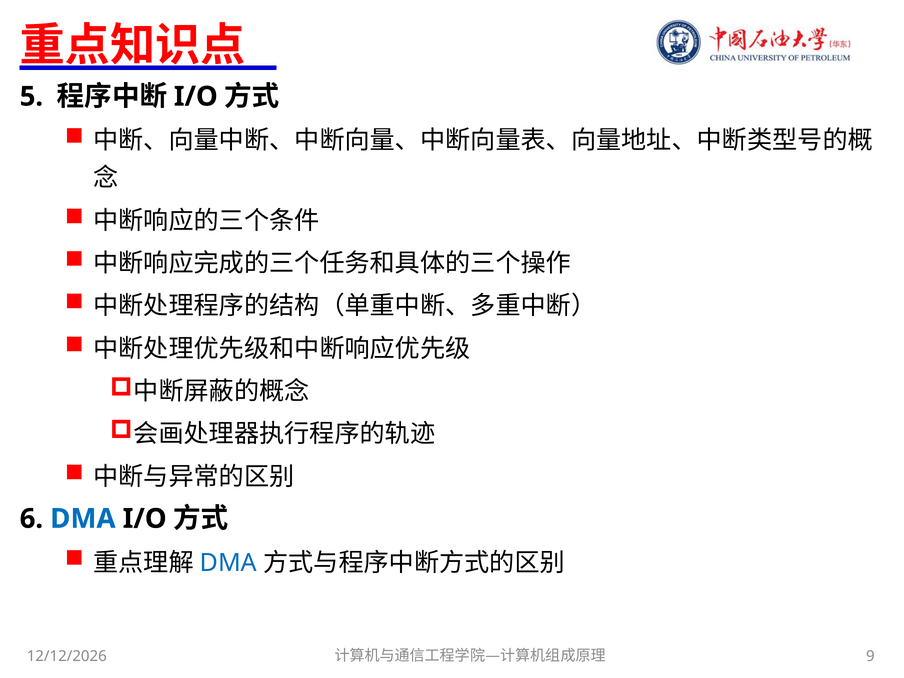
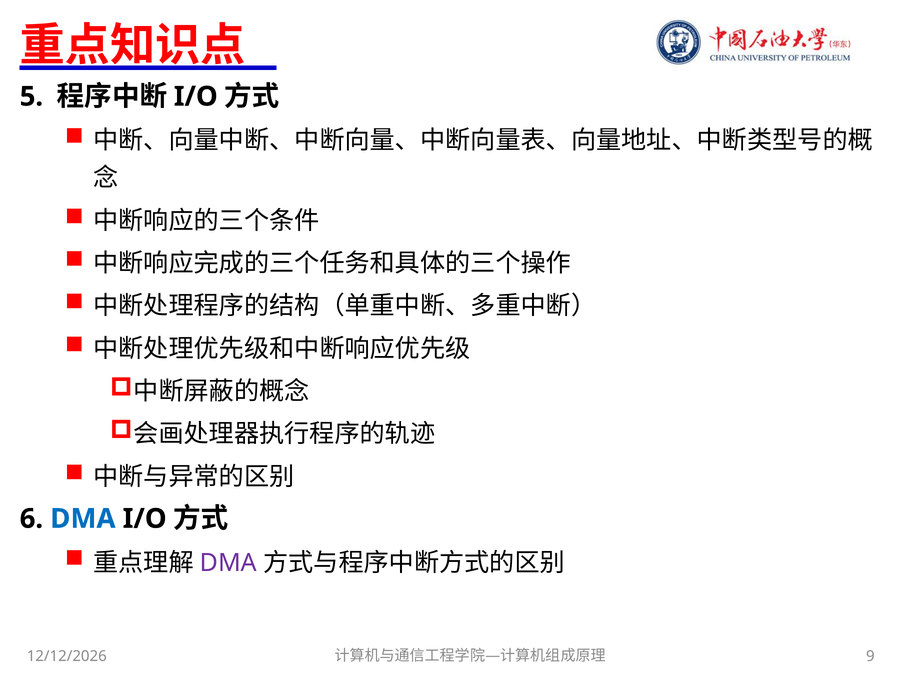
DMA colour: blue -> purple (228, 563)
